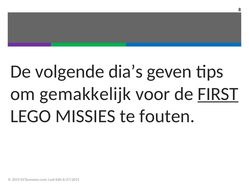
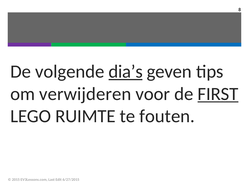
dia’s underline: none -> present (126, 72)
gemakkelijk: gemakkelijk -> verwijderen (85, 94)
MISSIES: MISSIES -> RUIMTE (85, 117)
